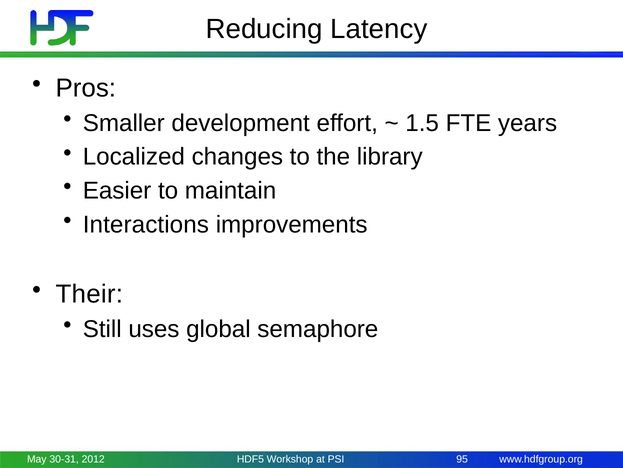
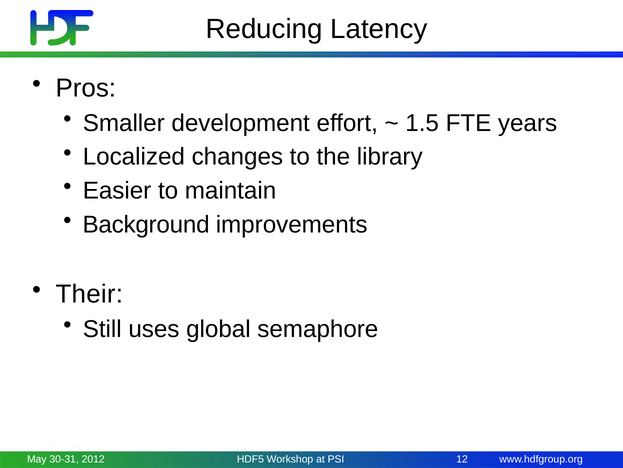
Interactions: Interactions -> Background (146, 224)
95: 95 -> 12 (462, 459)
